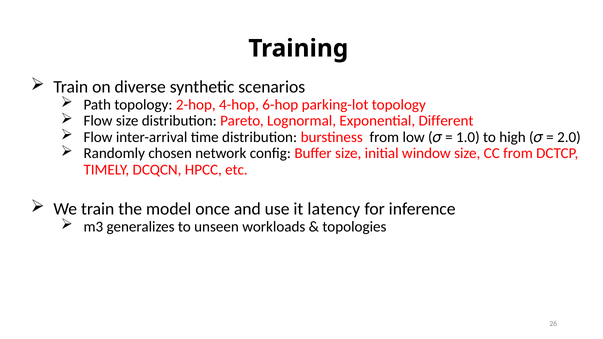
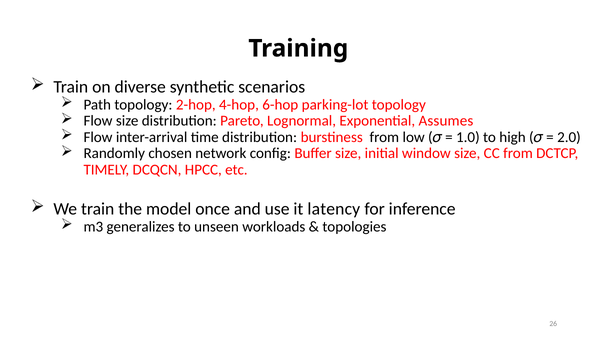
Different: Different -> Assumes (446, 121)
